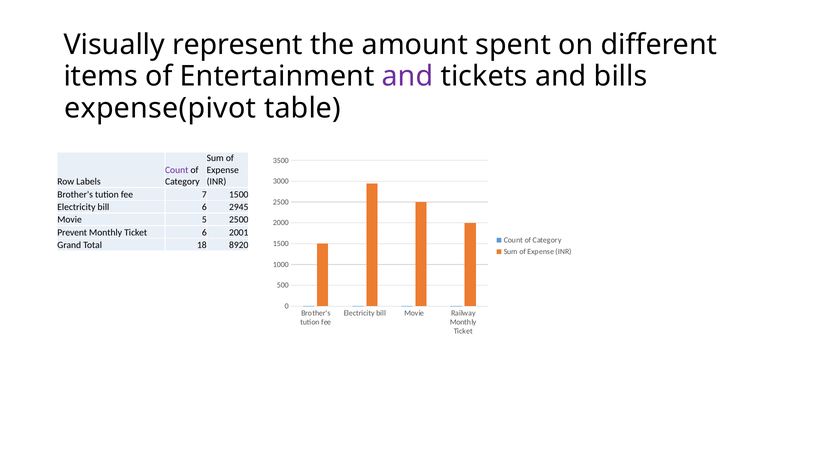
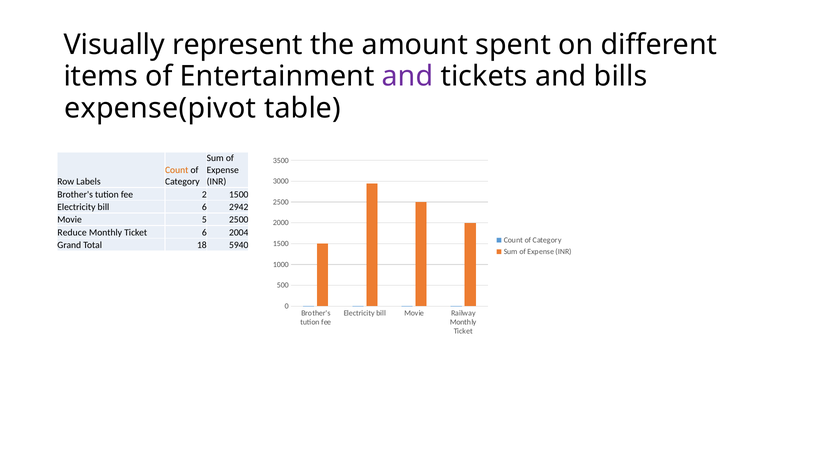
Count colour: purple -> orange (177, 170)
7: 7 -> 2 (204, 194)
2945: 2945 -> 2942 (239, 207)
Prevent: Prevent -> Reduce (72, 233)
2001: 2001 -> 2004 (239, 233)
8920: 8920 -> 5940 (239, 245)
